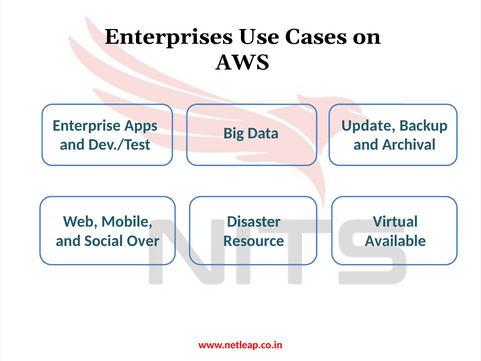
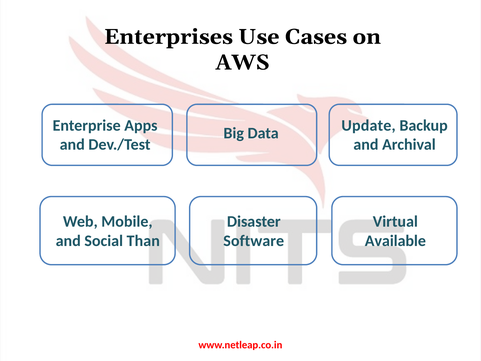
Over: Over -> Than (143, 241)
Resource: Resource -> Software (254, 241)
